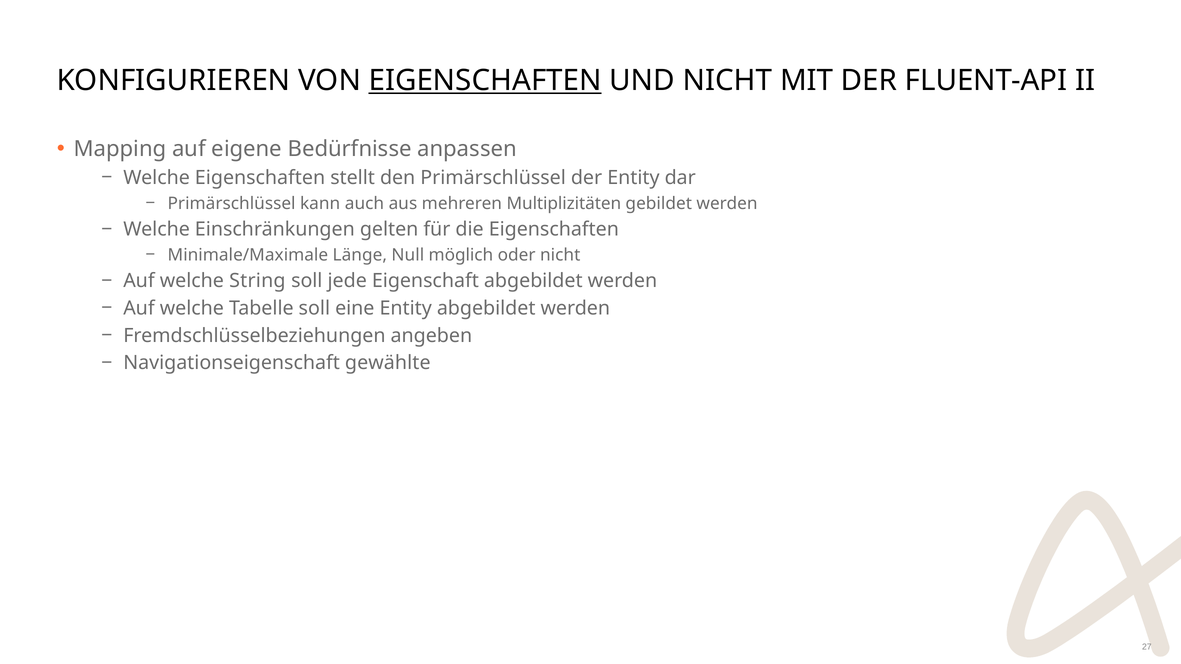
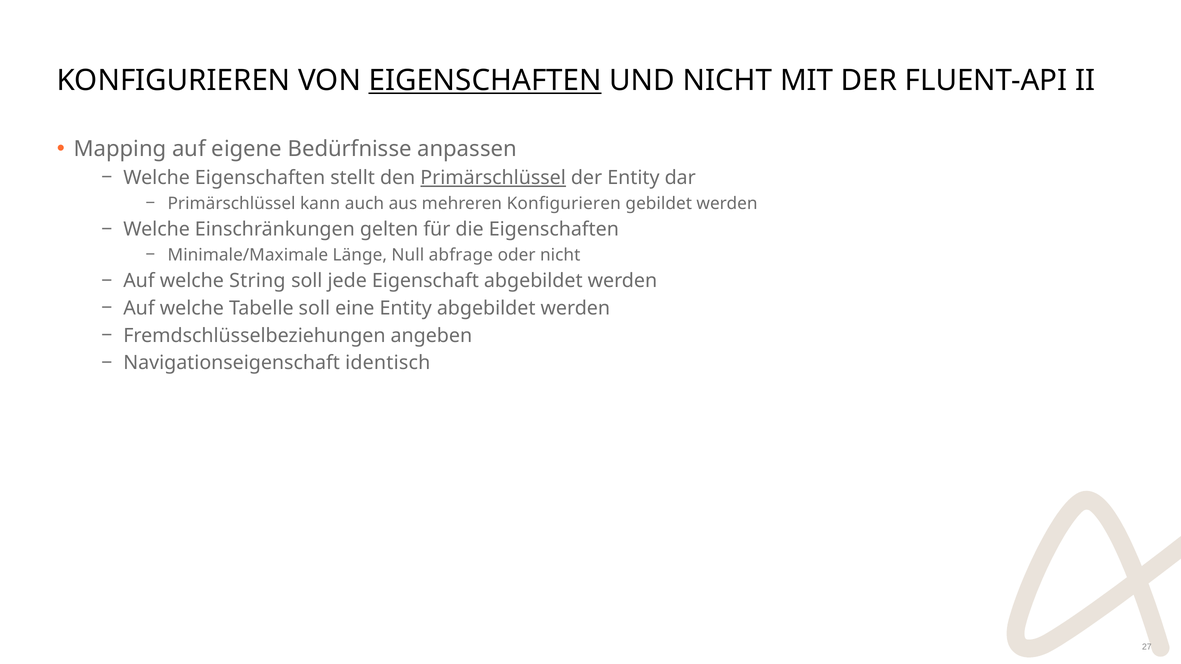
Primärschlüssel underline: none -> present (493, 178)
mehreren Multiplizitäten: Multiplizitäten -> Konfigurieren (564, 204)
möglich: möglich -> abfrage (461, 255)
gewählte: gewählte -> identisch (388, 363)
